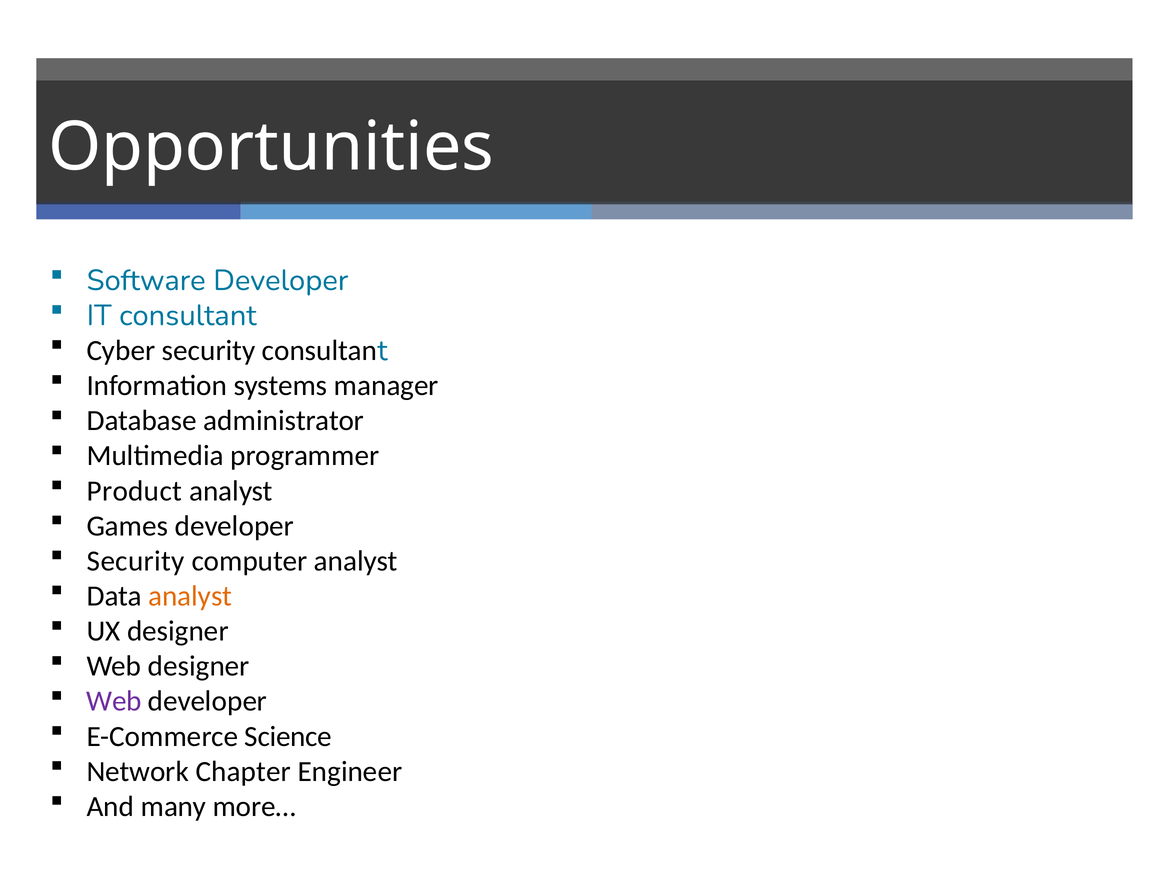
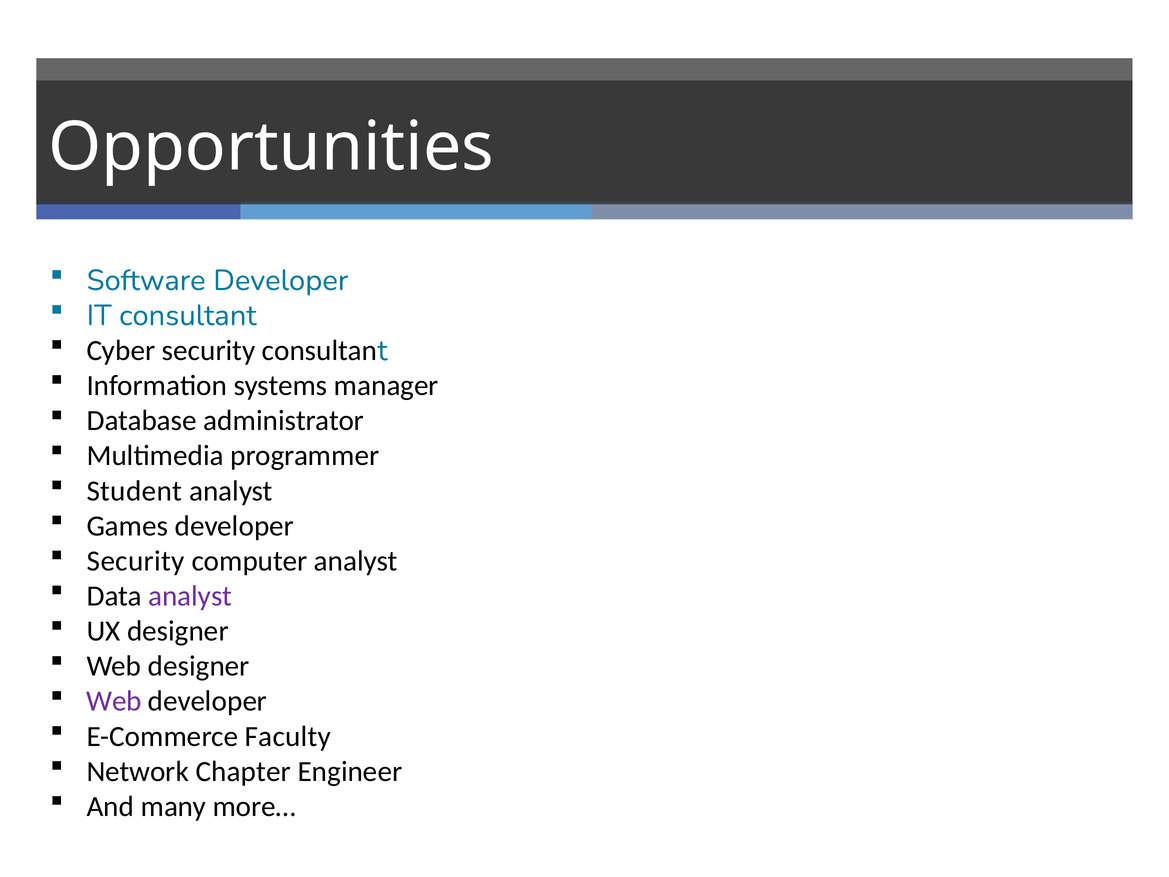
Product: Product -> Student (134, 491)
analyst colour: orange -> purple (190, 596)
Science: Science -> Faculty (288, 736)
